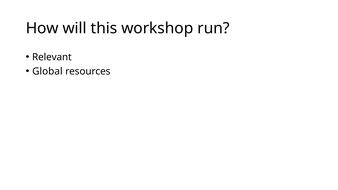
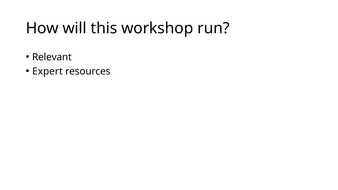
Global: Global -> Expert (47, 71)
